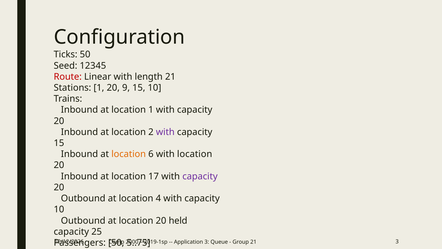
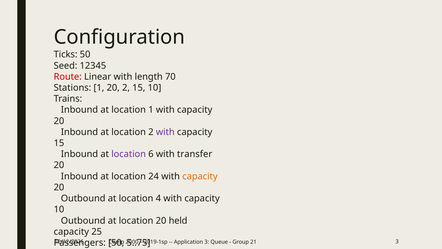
length 21: 21 -> 70 (170, 77)
20 9: 9 -> 2 (126, 88)
location colour: orange -> purple (129, 154)
with location: location -> transfer (195, 154)
17: 17 -> 24 (154, 176)
capacity colour: purple -> orange (200, 176)
